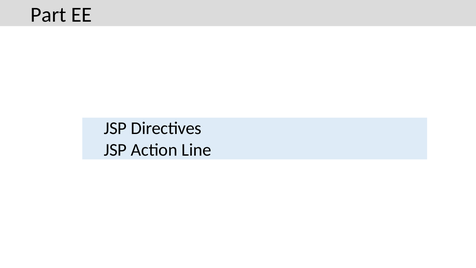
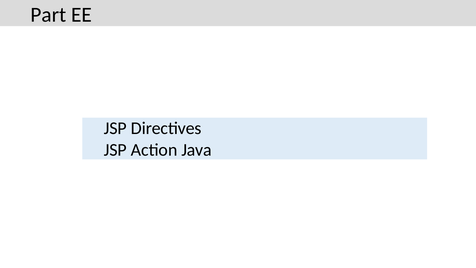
Line: Line -> Java (197, 150)
